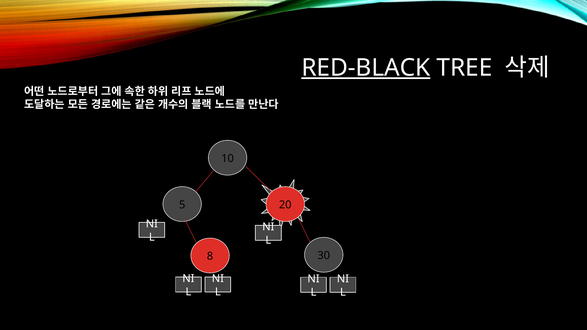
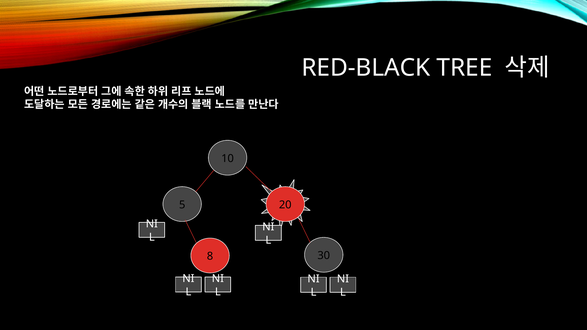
RED-BLACK underline: present -> none (366, 68)
